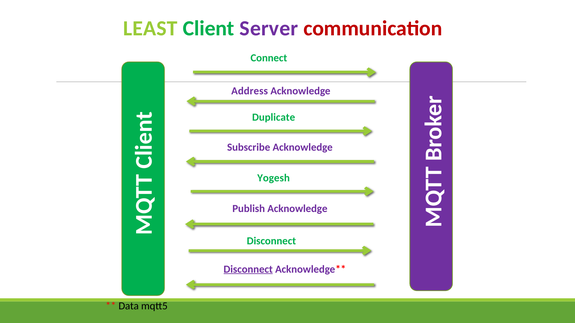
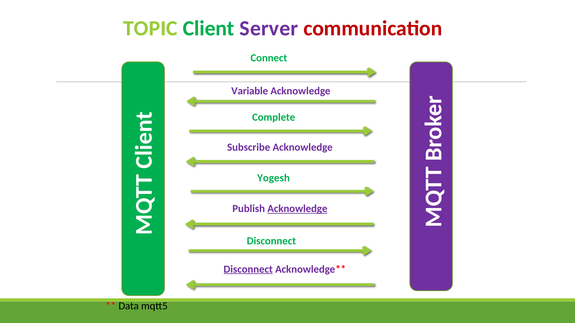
LEAST: LEAST -> TOPIC (150, 28)
Address: Address -> Variable (250, 91)
Duplicate: Duplicate -> Complete (274, 117)
Acknowledge underline: none -> present (297, 209)
